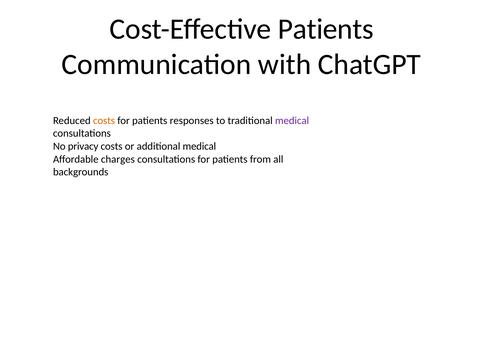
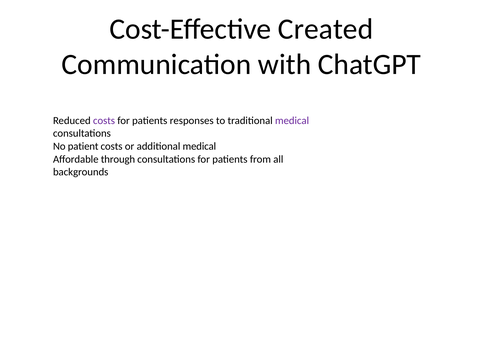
Cost-Effective Patients: Patients -> Created (326, 29)
costs colour: orange -> purple (104, 121)
privacy: privacy -> patient (83, 146)
charges: charges -> through (118, 159)
